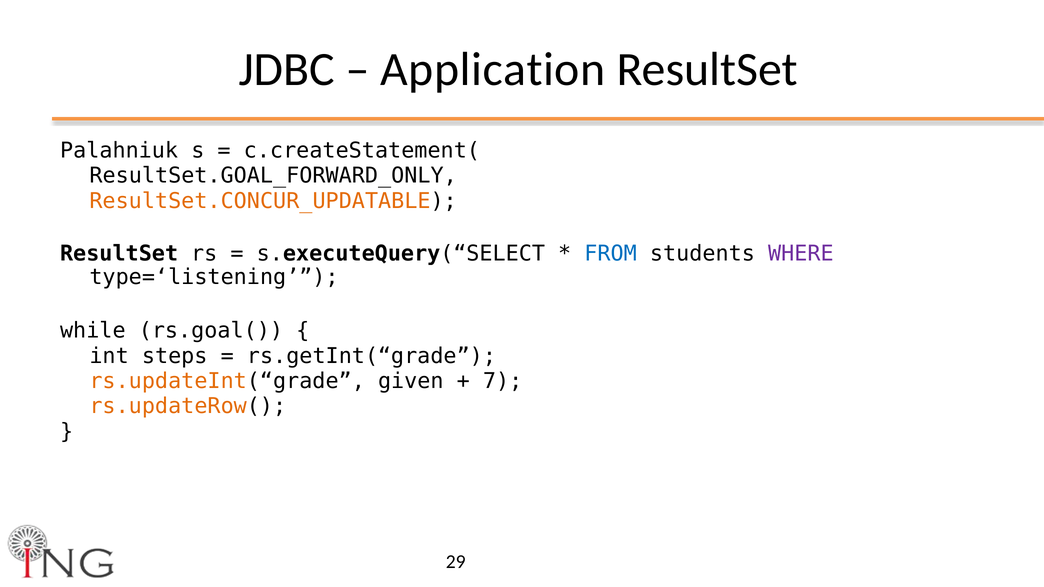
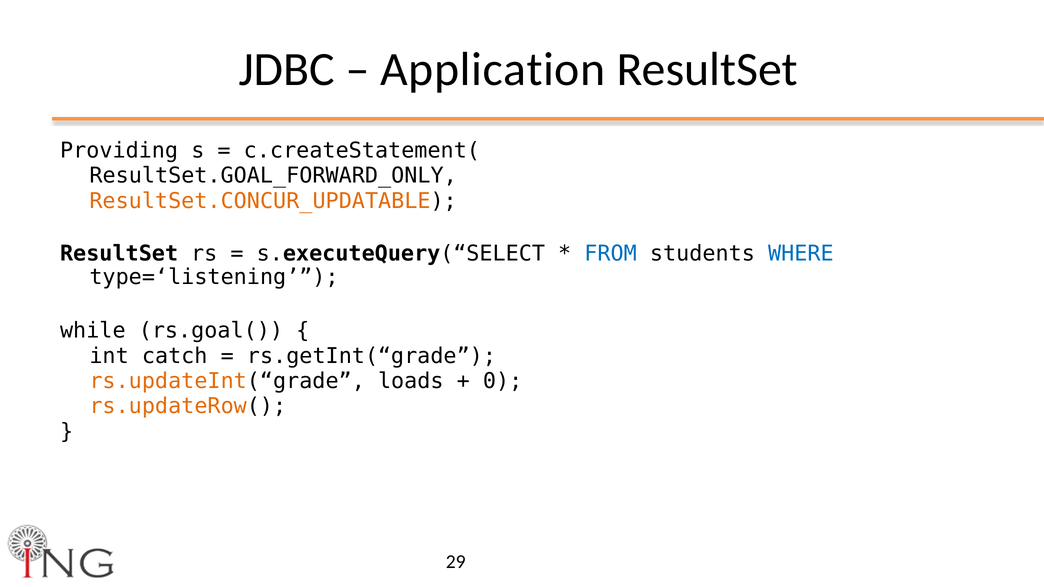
Palahniuk: Palahniuk -> Providing (119, 150)
WHERE colour: purple -> blue (801, 254)
steps: steps -> catch (175, 356)
given: given -> loads (411, 381)
7: 7 -> 0 (503, 381)
